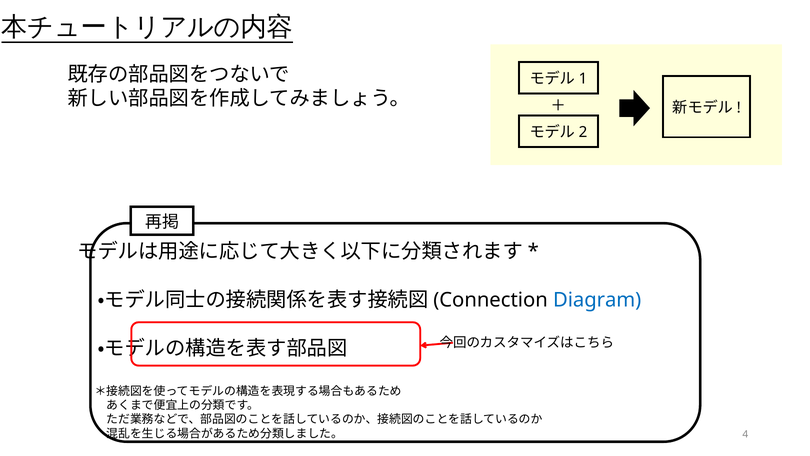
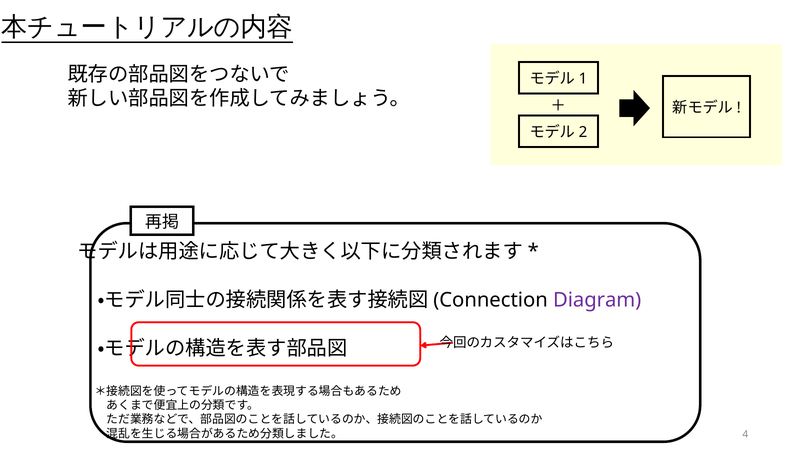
Diagram colour: blue -> purple (597, 300)
